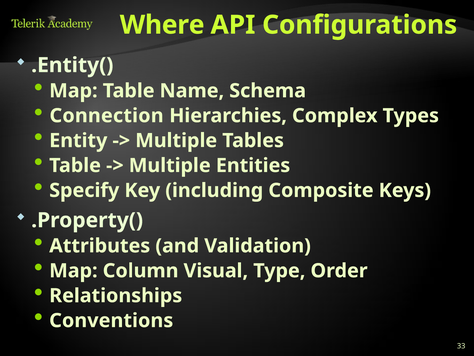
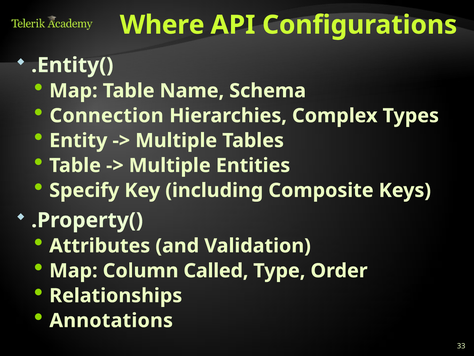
Visual: Visual -> Called (216, 270)
Conventions: Conventions -> Annotations (111, 320)
